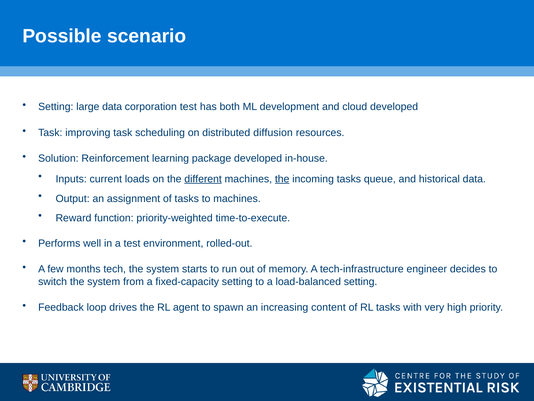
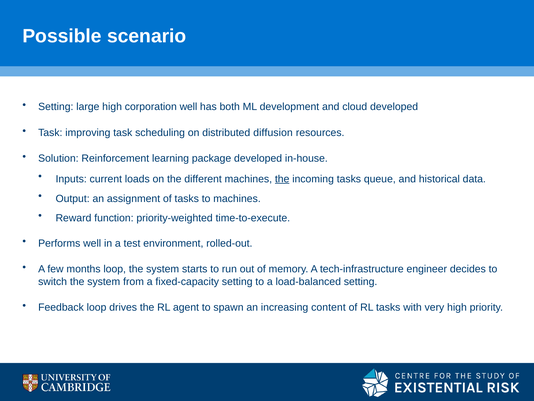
large data: data -> high (112, 107)
corporation test: test -> well (188, 107)
different underline: present -> none (203, 179)
months tech: tech -> loop (115, 269)
